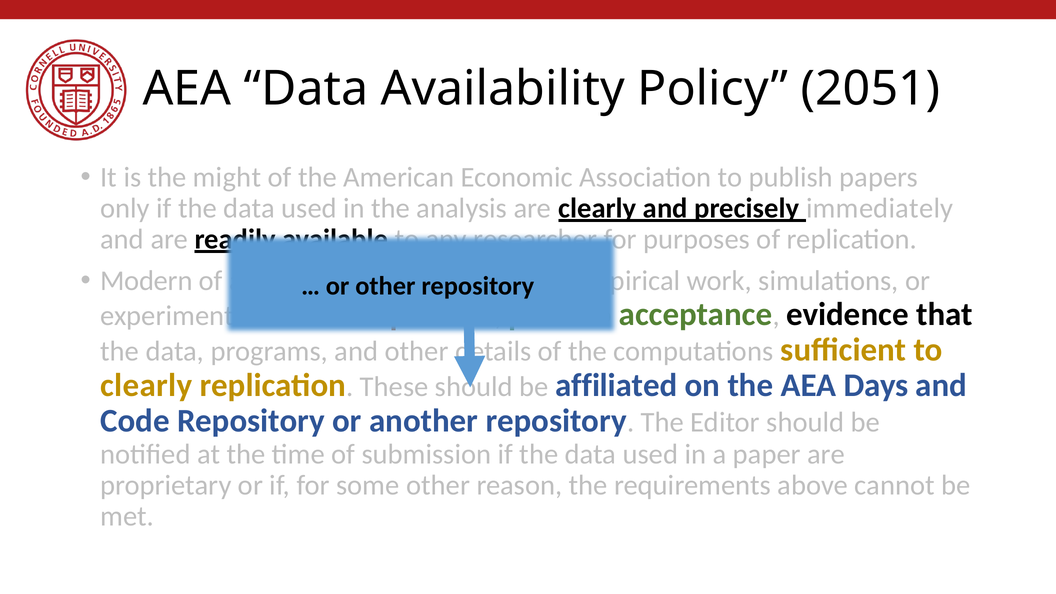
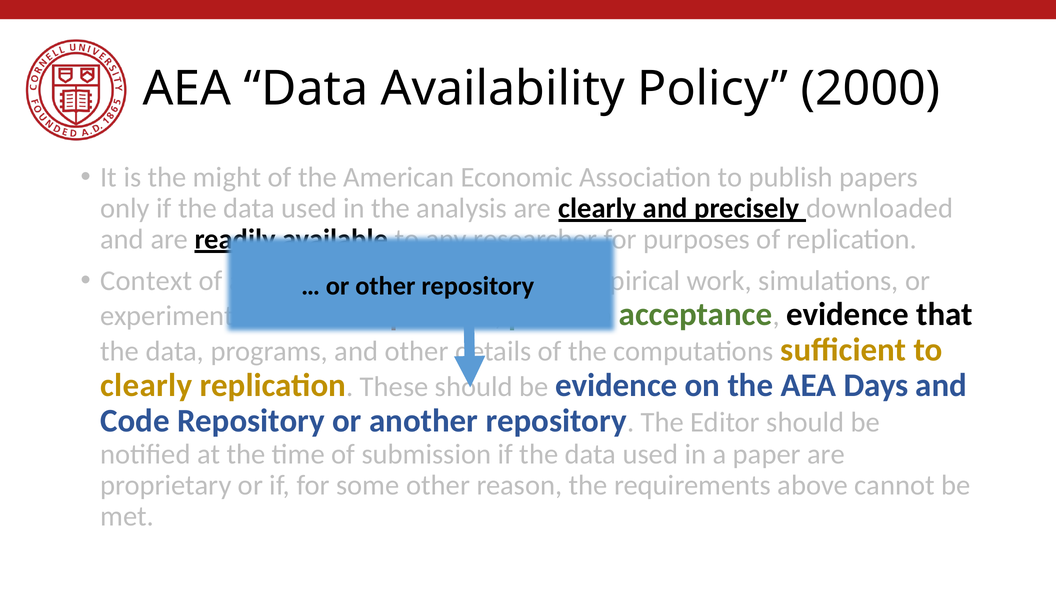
2051: 2051 -> 2000 (871, 89)
immediately: immediately -> downloaded (880, 208)
Modern: Modern -> Context (146, 281)
be affiliated: affiliated -> evidence (616, 385)
